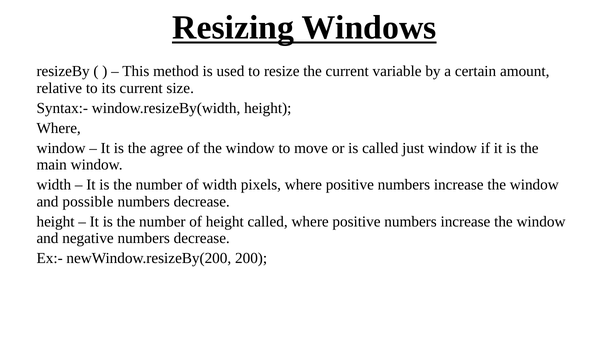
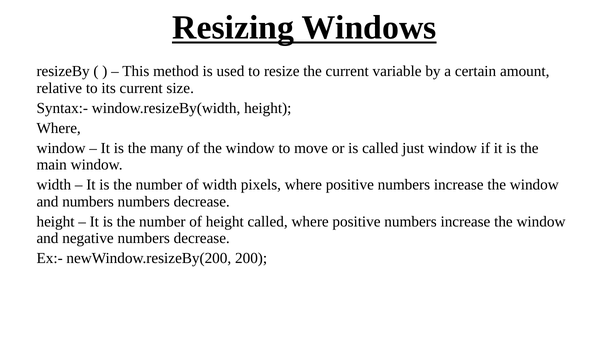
agree: agree -> many (167, 148)
and possible: possible -> numbers (88, 201)
